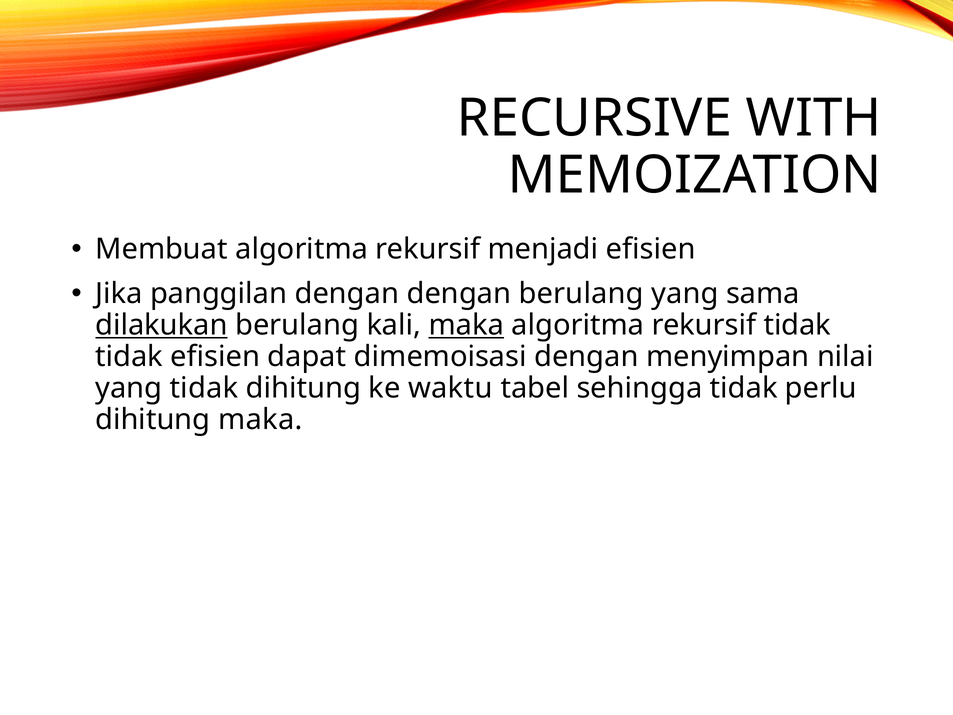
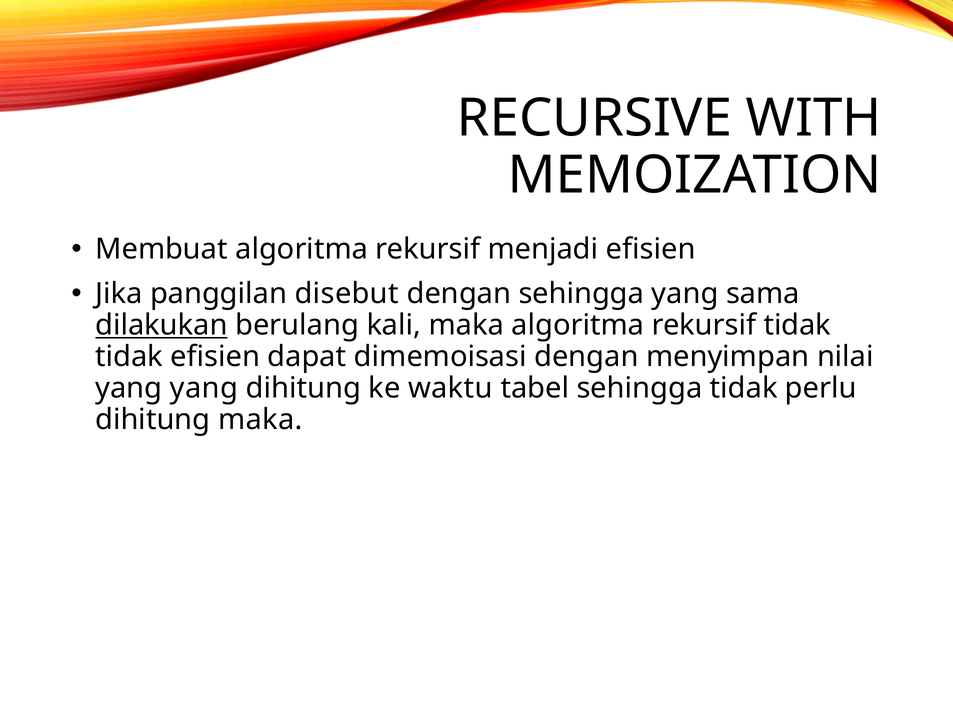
panggilan dengan: dengan -> disebut (347, 294)
dengan berulang: berulang -> sehingga (581, 294)
maka underline: present -> none (466, 325)
yang tidak: tidak -> yang (204, 388)
